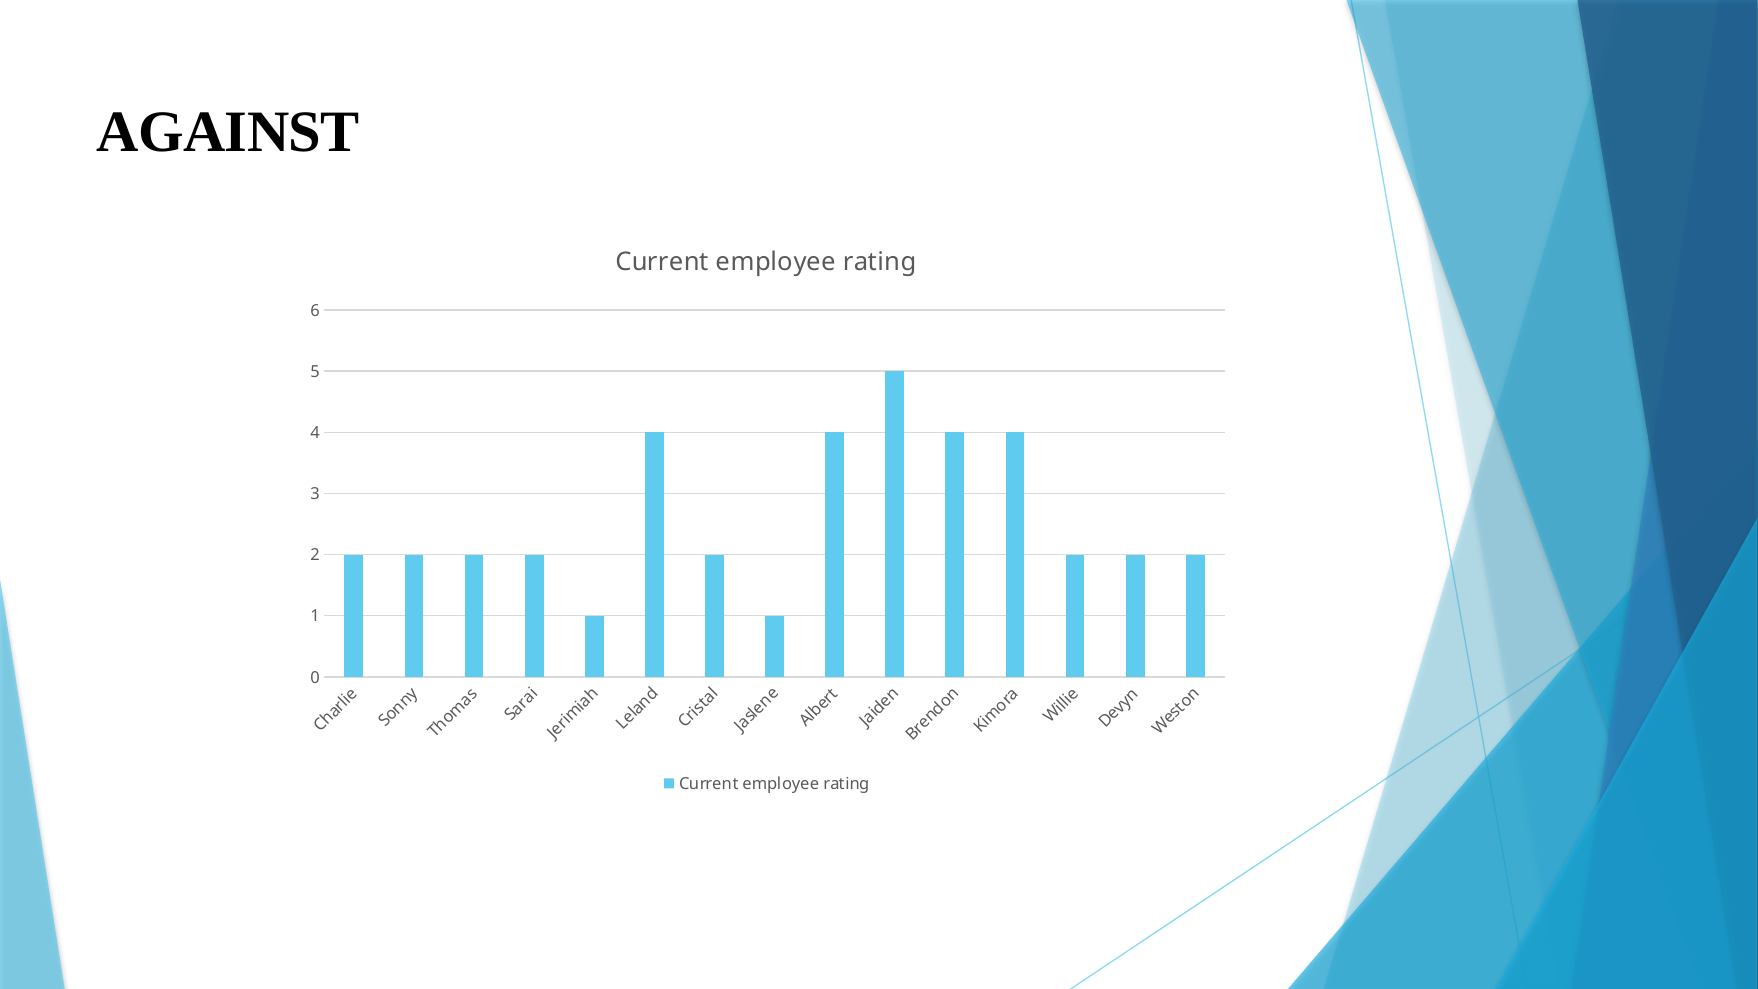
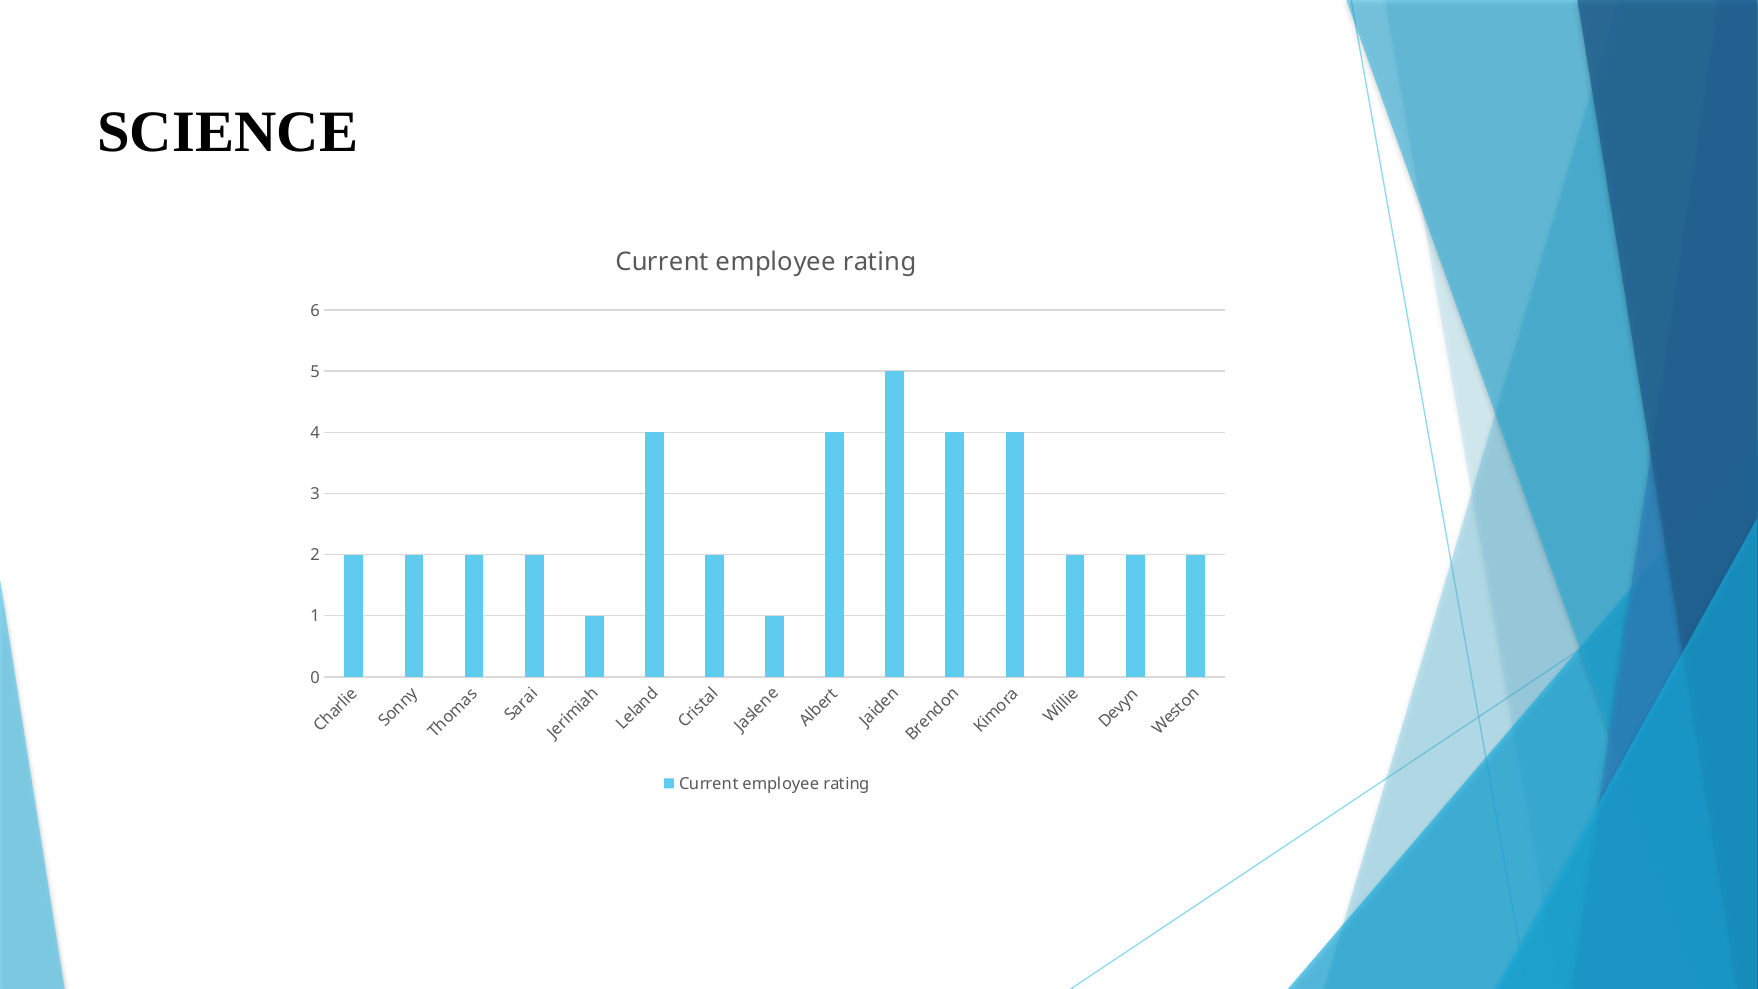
AGAINST: AGAINST -> SCIENCE (228, 132)
